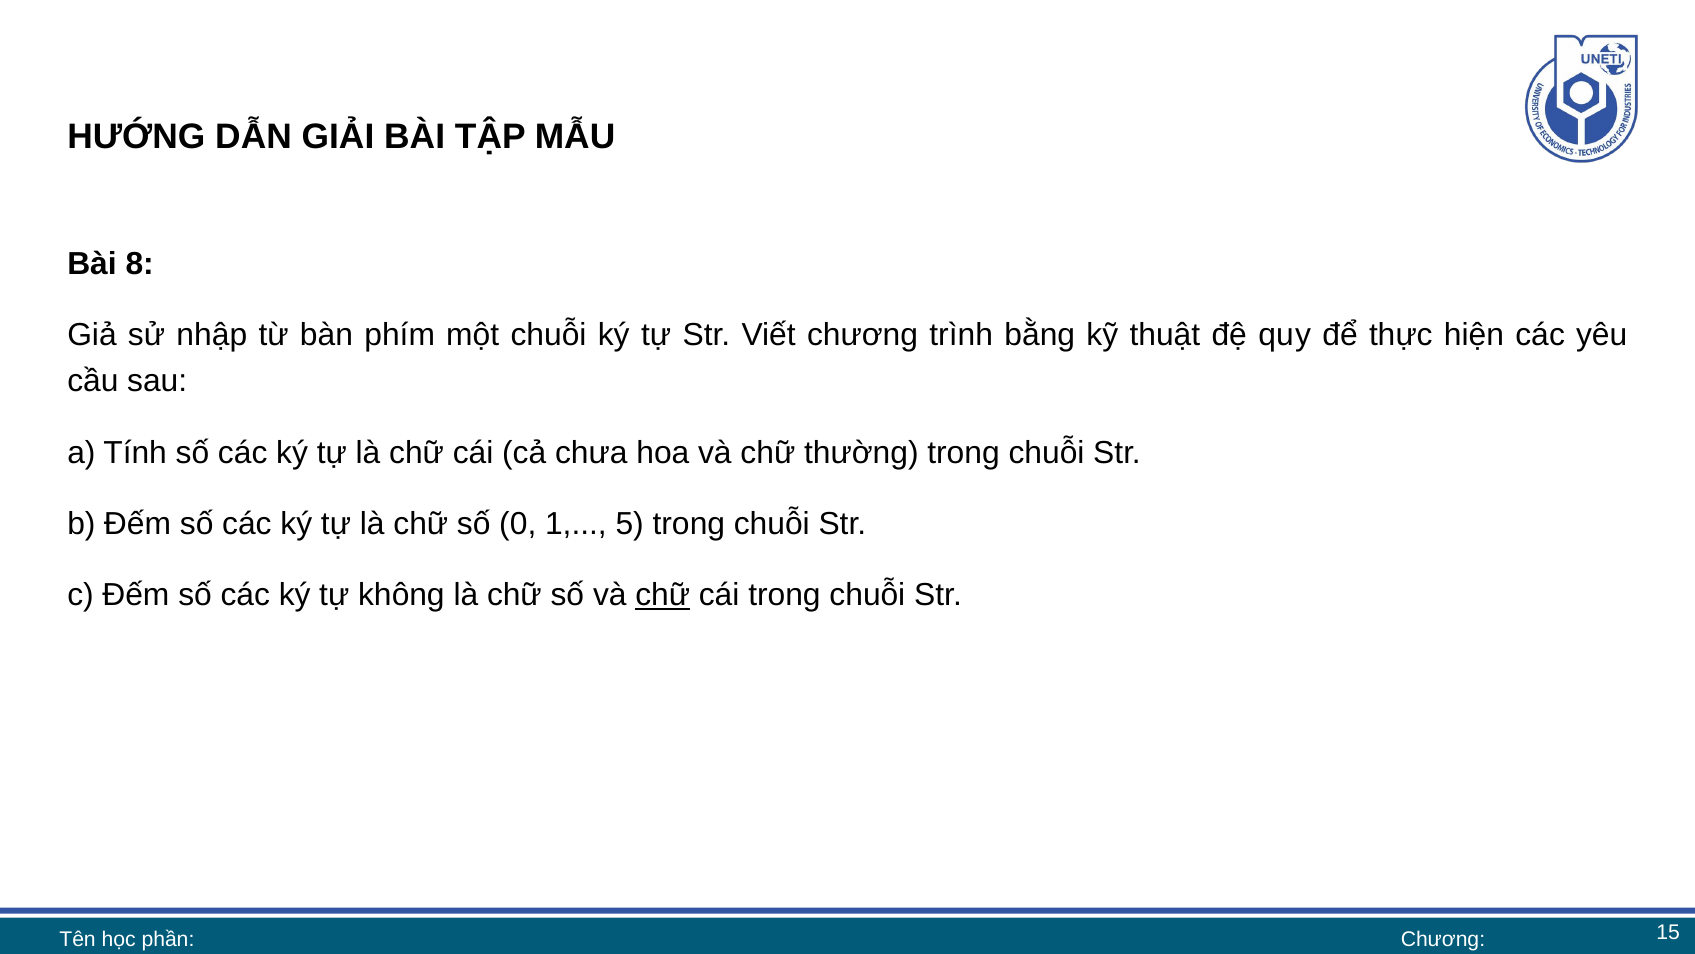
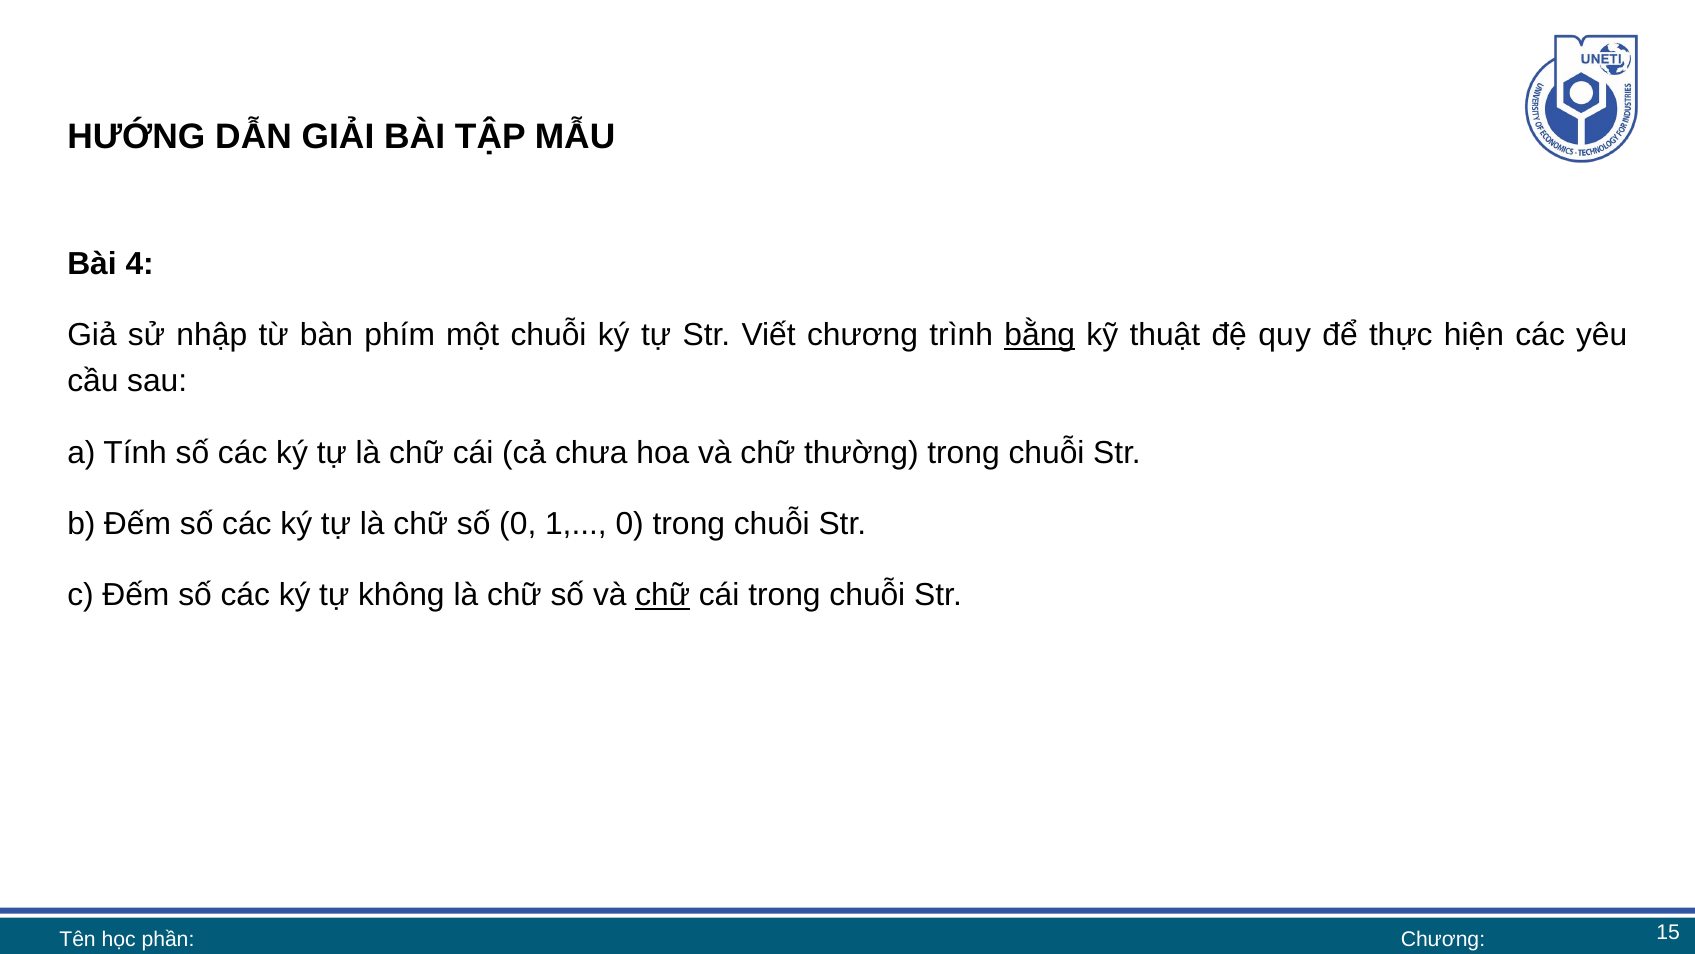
8: 8 -> 4 (140, 264)
bằng underline: none -> present (1040, 335)
1 5: 5 -> 0 (630, 524)
